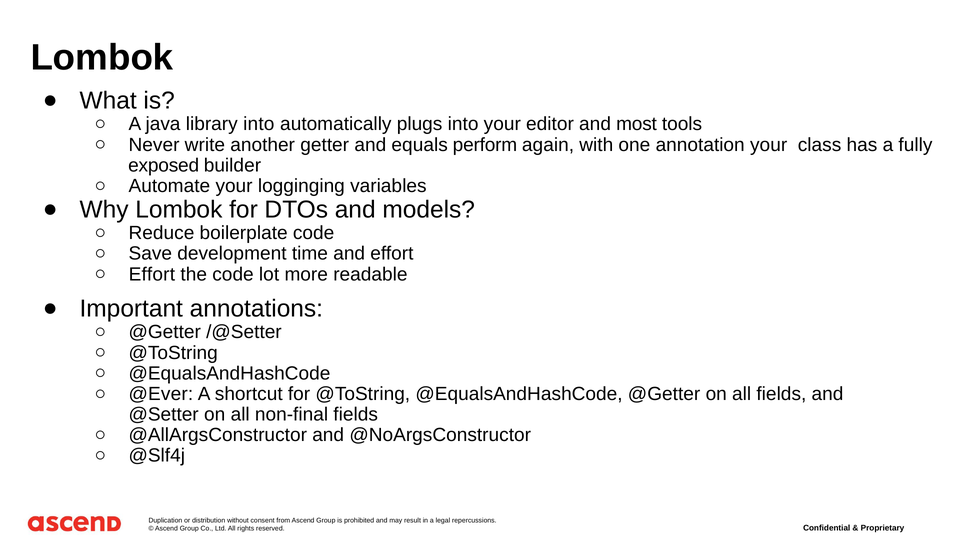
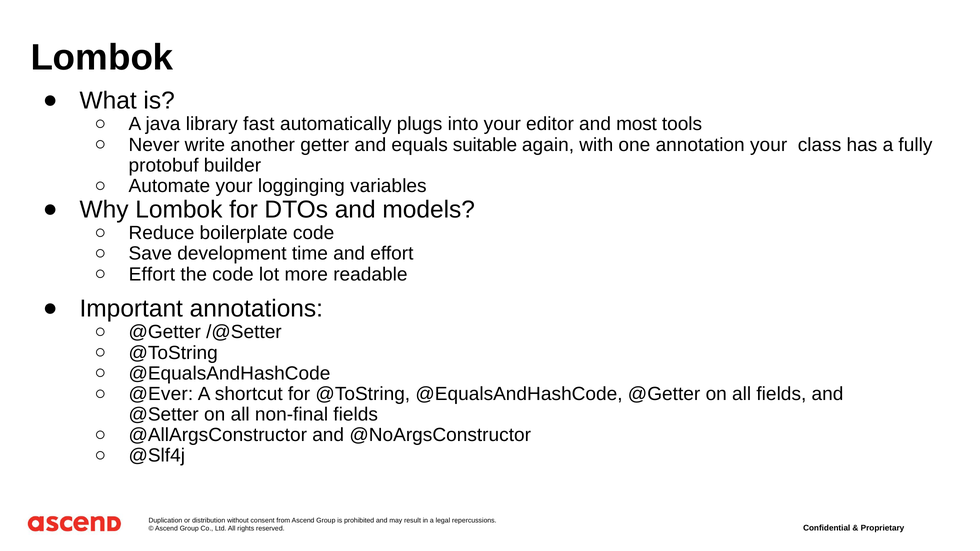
library into: into -> fast (259, 124)
perform: perform -> suitable (485, 145)
exposed: exposed -> protobuf (164, 165)
